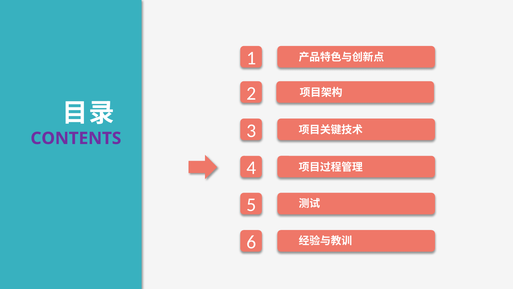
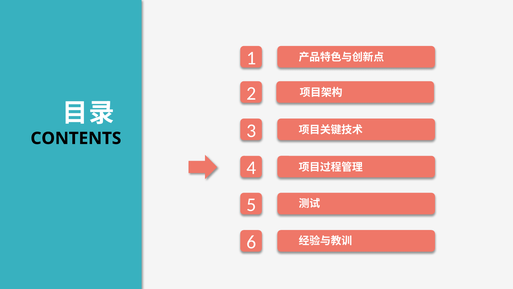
CONTENTS colour: purple -> black (76, 138)
